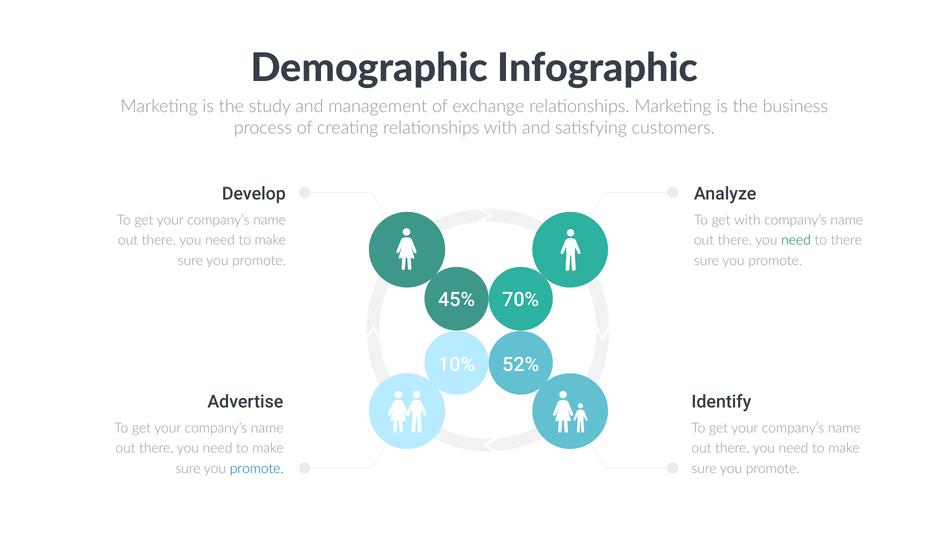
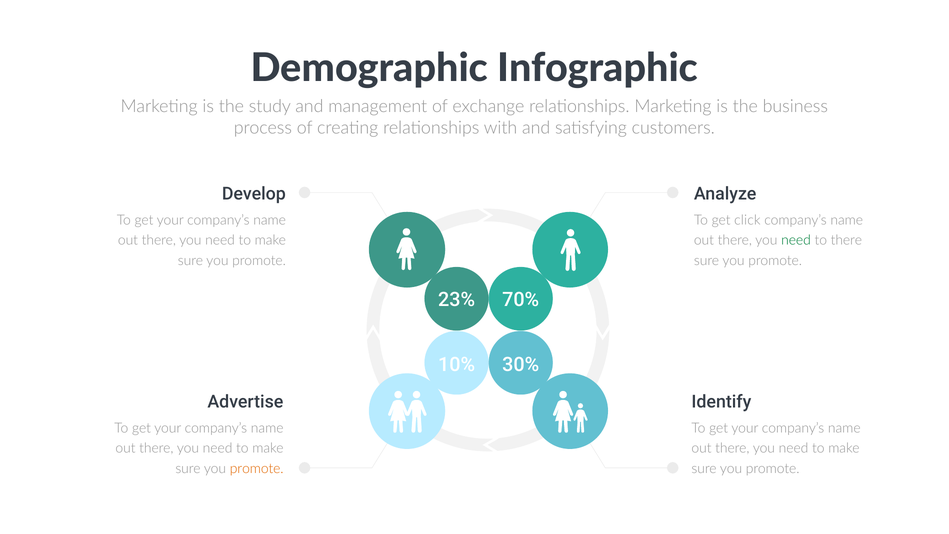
get with: with -> click (747, 220)
45%: 45% -> 23% (457, 300)
52%: 52% -> 30% (521, 365)
promote colour: blue -> orange (257, 469)
